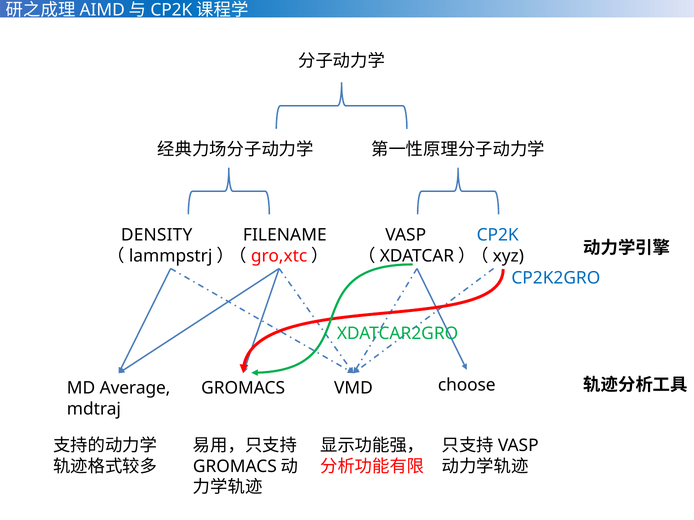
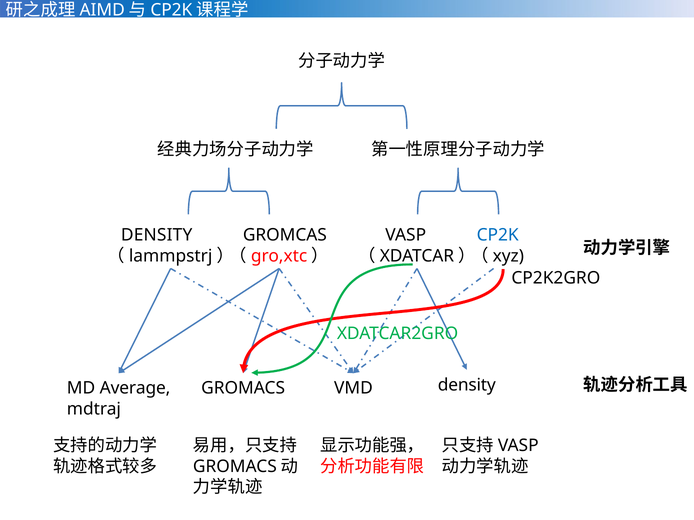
FILENAME: FILENAME -> GROMCAS (285, 235)
CP2K2GRO colour: blue -> black (556, 278)
choose: choose -> density (467, 385)
